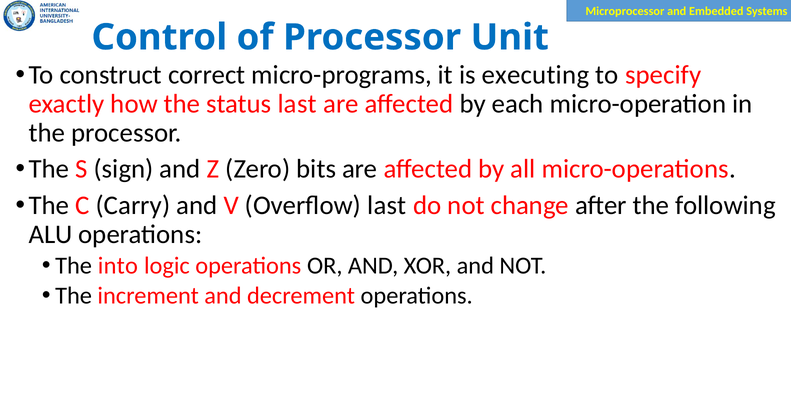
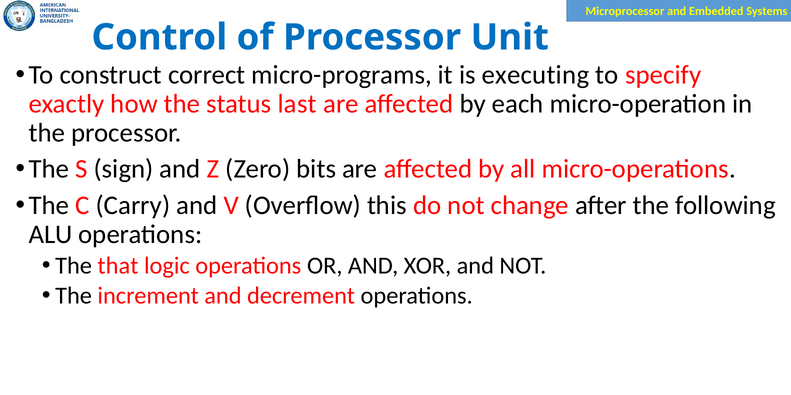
Overflow last: last -> this (387, 206)
into: into -> that (118, 266)
